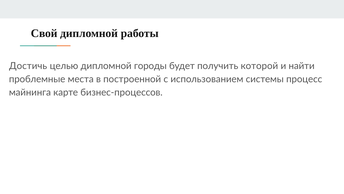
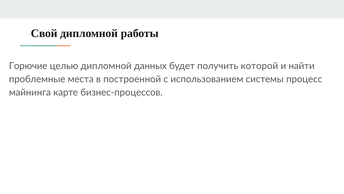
Достичь: Достичь -> Горючие (28, 66)
городы: городы -> данных (150, 66)
